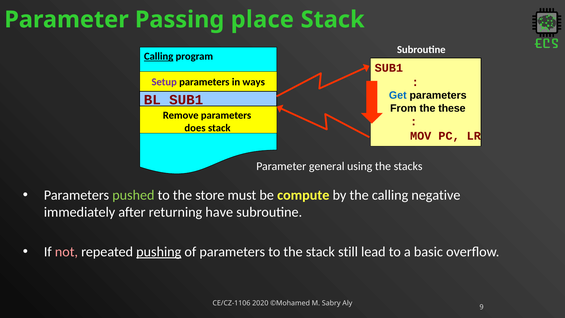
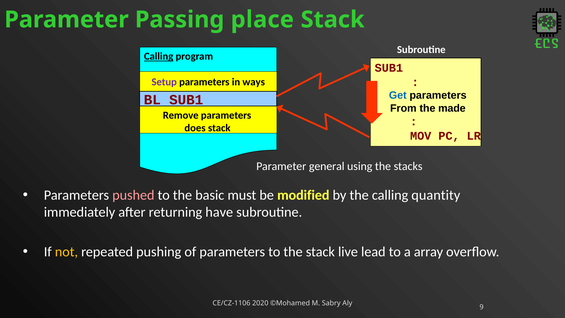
these: these -> made (452, 108)
pushed colour: light green -> pink (133, 195)
store: store -> basic (210, 195)
compute: compute -> modified (303, 195)
negative: negative -> quantity (436, 195)
not colour: pink -> yellow (66, 252)
pushing underline: present -> none (159, 252)
still: still -> live (348, 252)
basic: basic -> array (428, 252)
